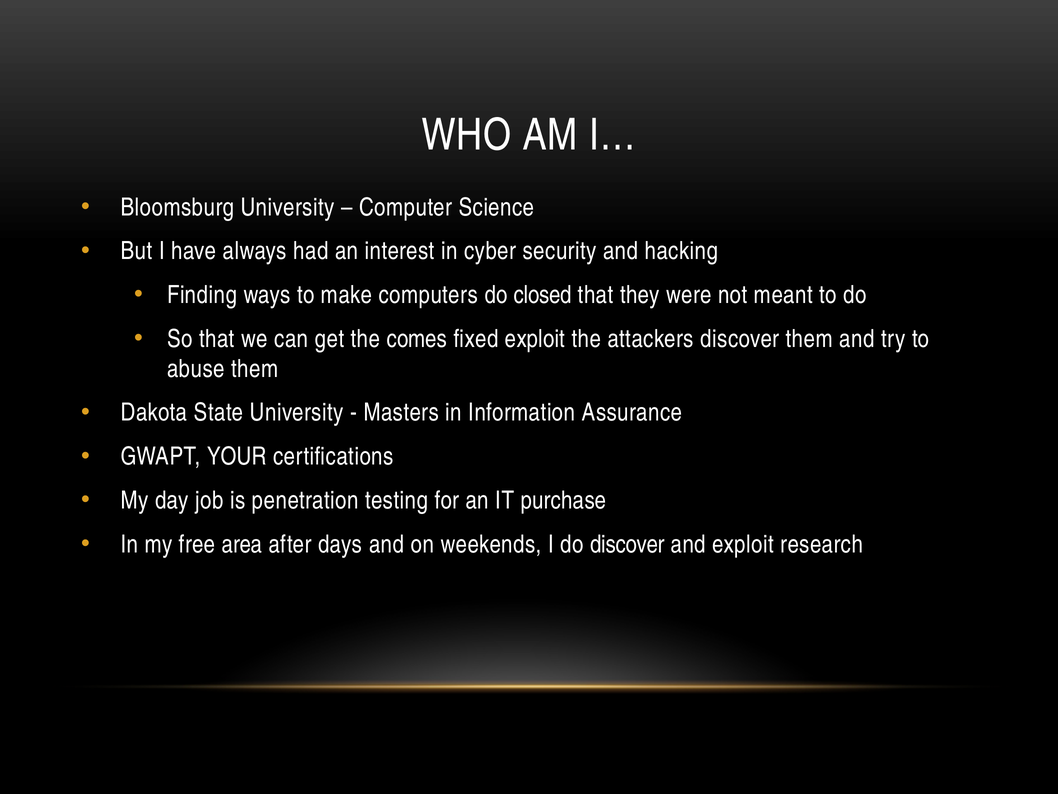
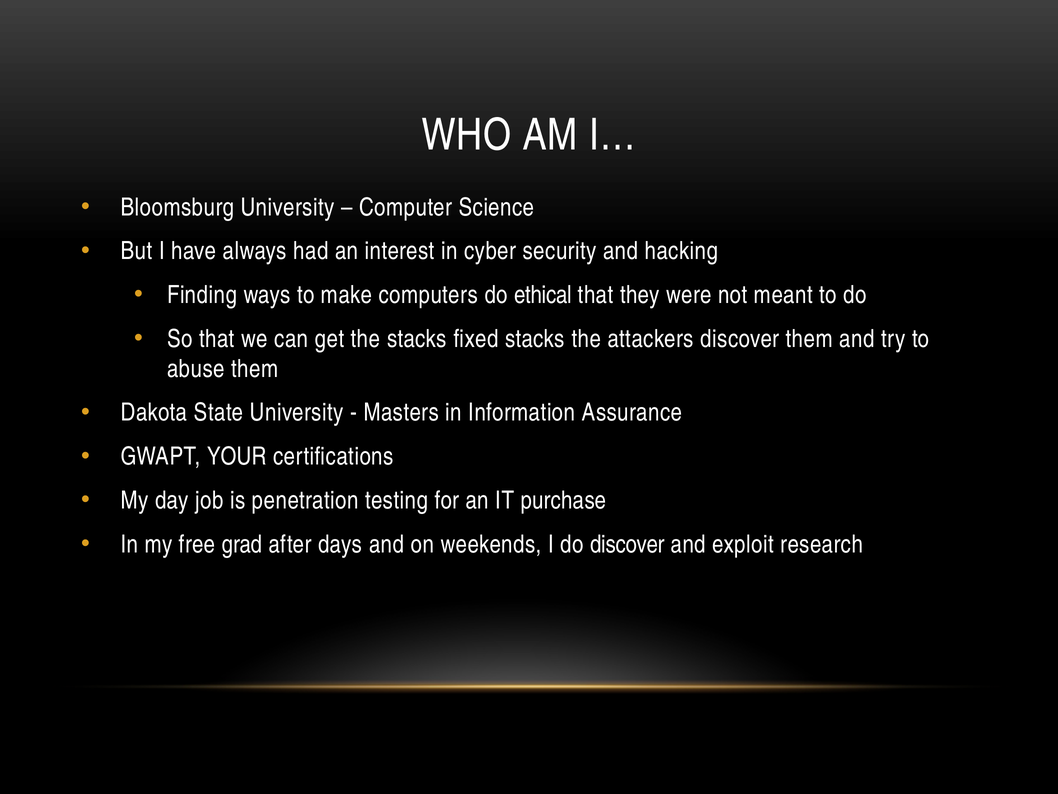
closed: closed -> ethical (543, 295)
the comes: comes -> stacks (417, 339)
fixed exploit: exploit -> stacks (535, 339)
area: area -> grad (242, 544)
